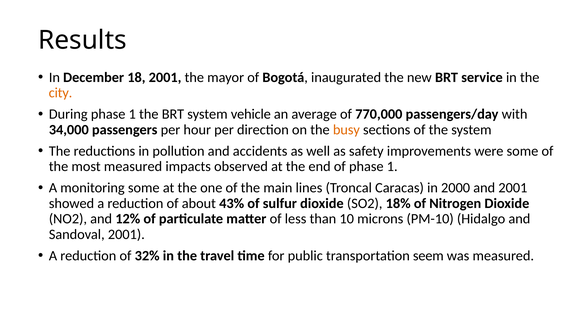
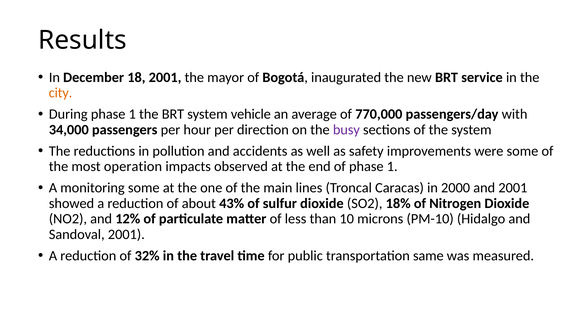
busy colour: orange -> purple (346, 130)
most measured: measured -> operation (133, 166)
seem: seem -> same (428, 255)
